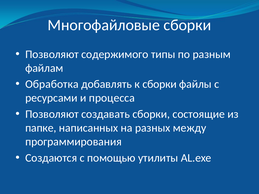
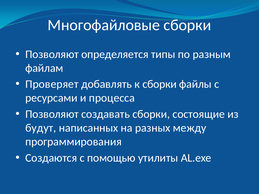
содержимого: содержимого -> определяется (115, 54)
Обработка: Обработка -> Проверяет (52, 84)
папке: папке -> будут (41, 128)
